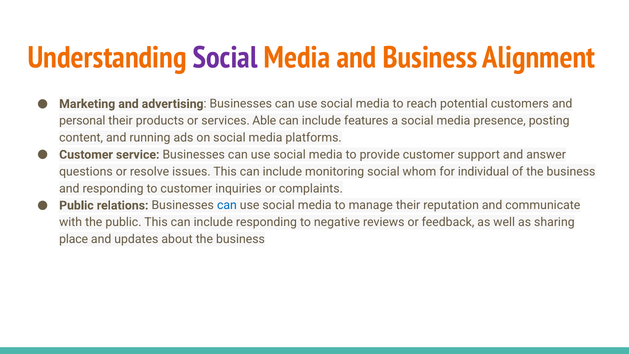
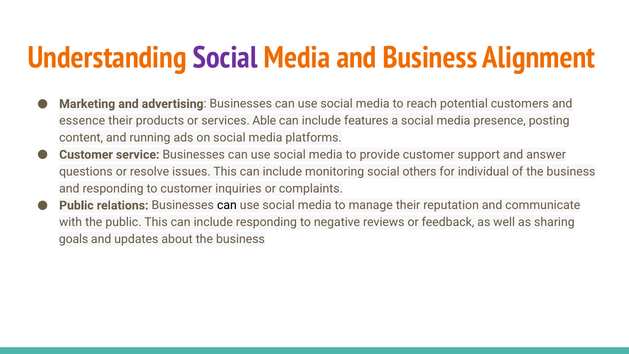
personal: personal -> essence (82, 121)
whom: whom -> others (420, 171)
can colour: blue -> black (227, 205)
place: place -> goals (74, 239)
